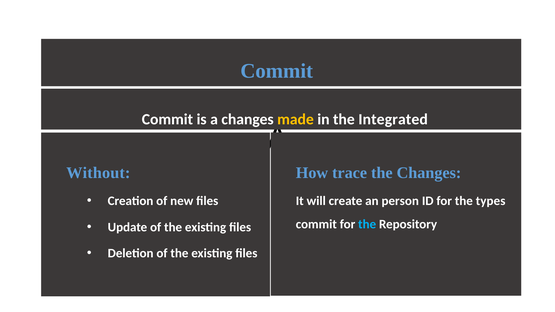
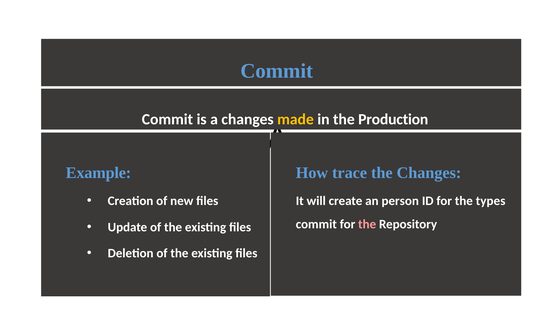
Integrated: Integrated -> Production (393, 119)
Without: Without -> Example (98, 173)
the colour: light blue -> pink (367, 224)
